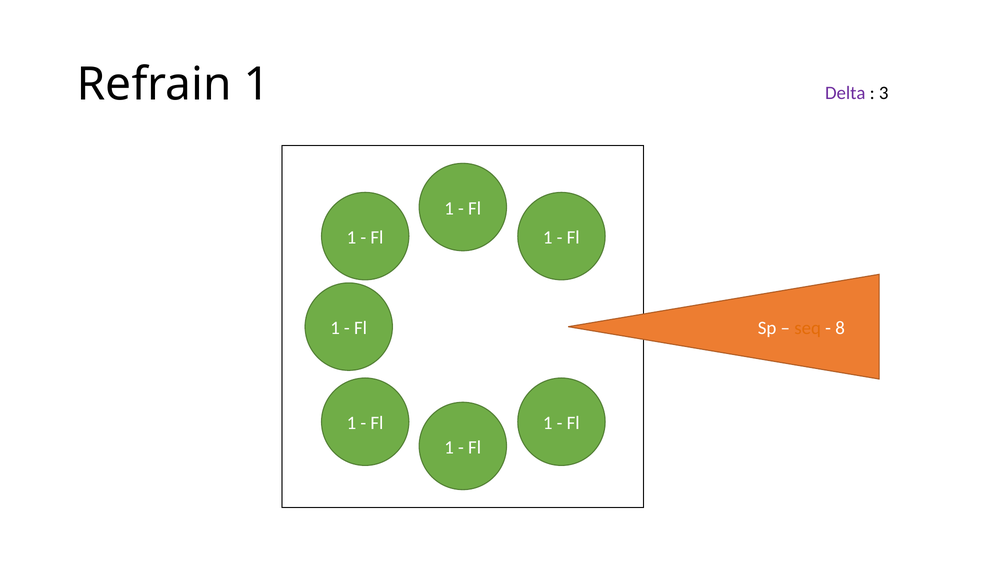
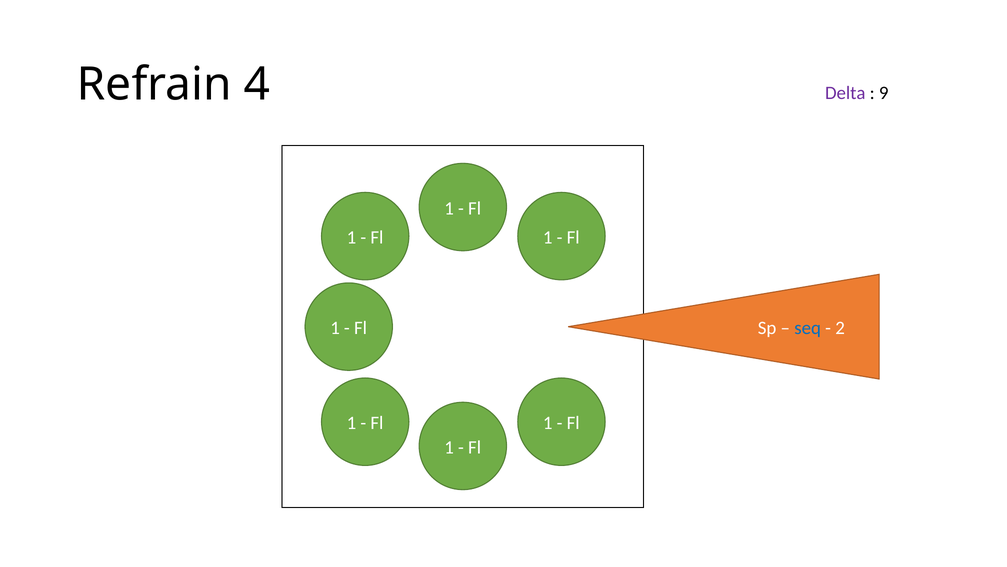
Refrain 1: 1 -> 4 (257, 85)
3: 3 -> 9 (884, 93)
seq colour: orange -> blue (808, 328)
8: 8 -> 2 (840, 328)
